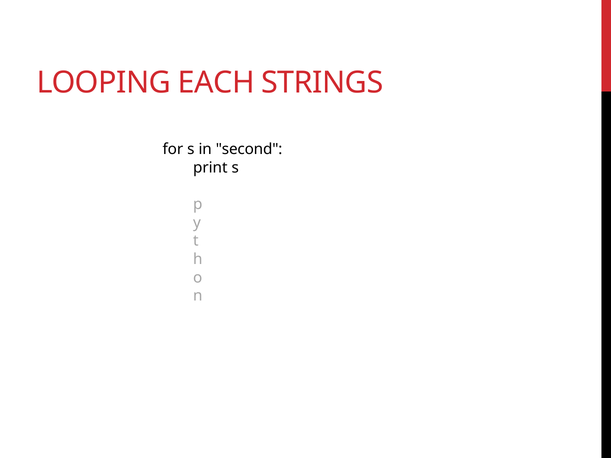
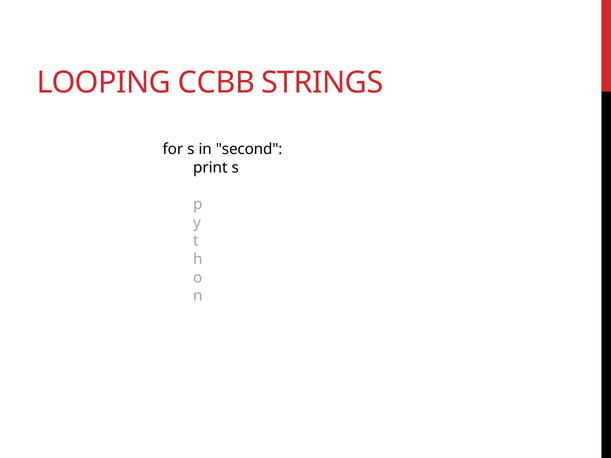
EACH: EACH -> CCBB (216, 83)
